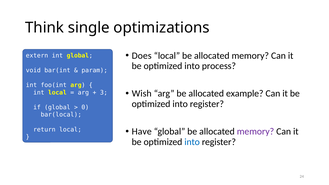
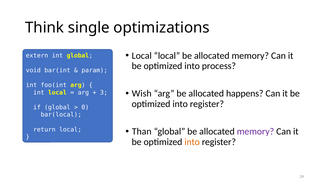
Does: Does -> Local (142, 56)
example: example -> happens (245, 94)
Have: Have -> Than (142, 132)
into colour: blue -> orange (192, 142)
